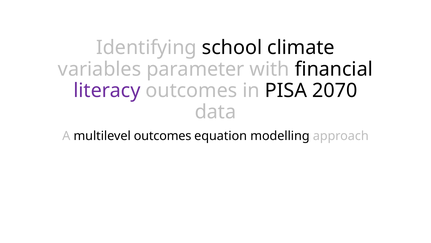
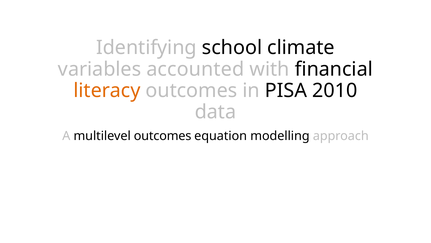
parameter: parameter -> accounted (195, 69)
literacy colour: purple -> orange (107, 90)
2070: 2070 -> 2010 (335, 90)
